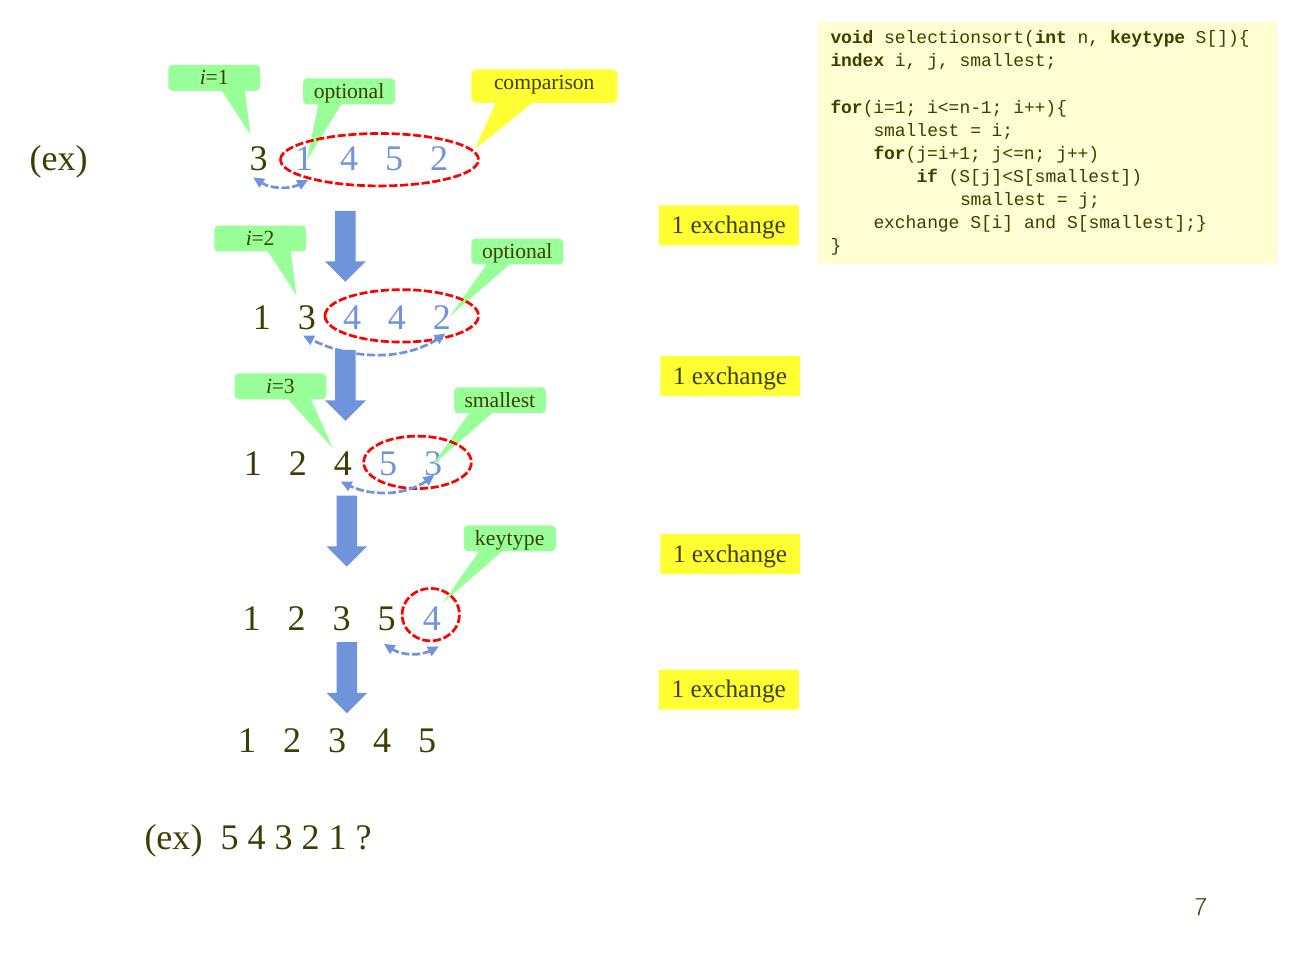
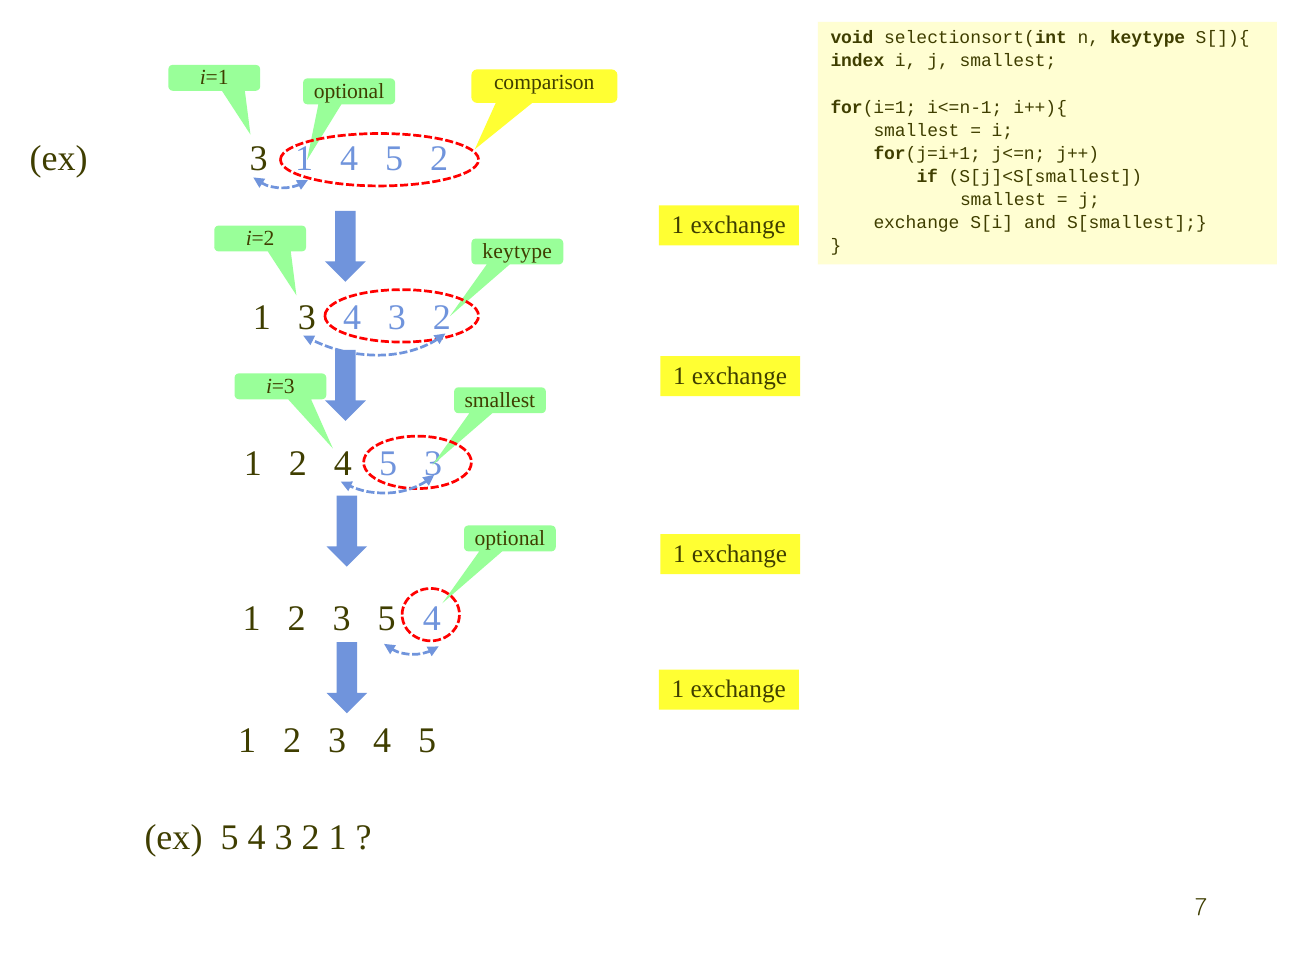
optional: optional -> keytype (517, 251)
3 4 4: 4 -> 3 (397, 317)
keytype: keytype -> optional (510, 538)
